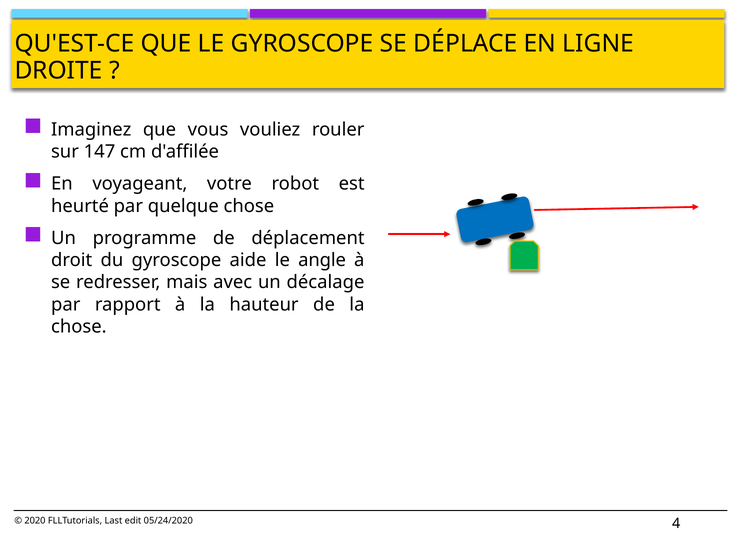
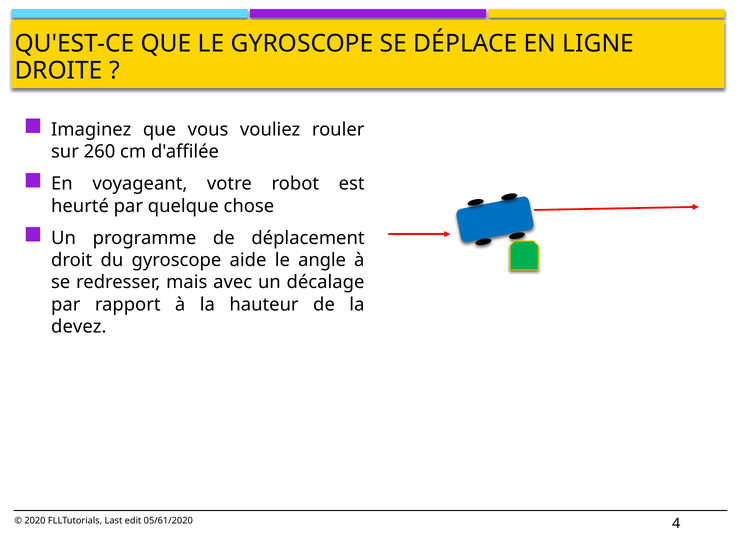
147: 147 -> 260 (100, 152)
chose: chose -> devez (79, 326)
05/24/2020: 05/24/2020 -> 05/61/2020 (168, 520)
